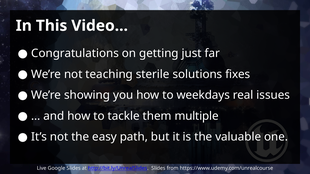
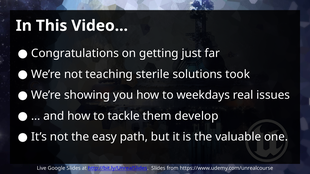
fixes: fixes -> took (238, 74)
multiple: multiple -> develop (196, 116)
